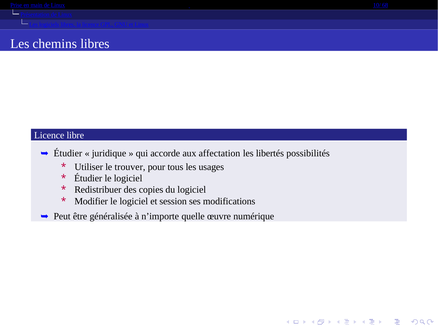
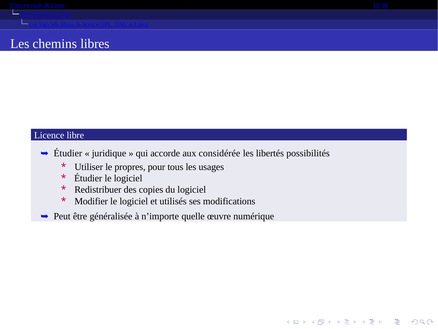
affectation: affectation -> considérée (219, 153)
trouver: trouver -> propres (130, 167)
session: session -> utilisés (173, 201)
